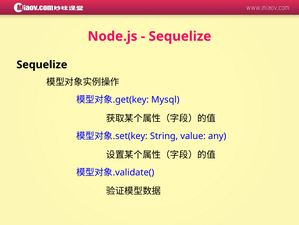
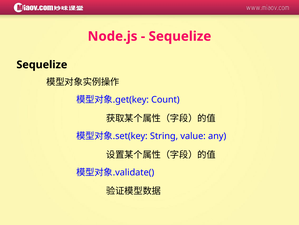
Mysql: Mysql -> Count (165, 99)
